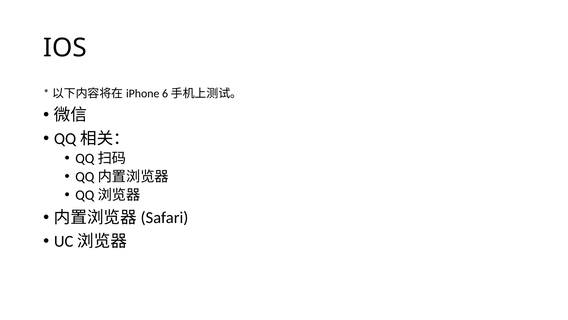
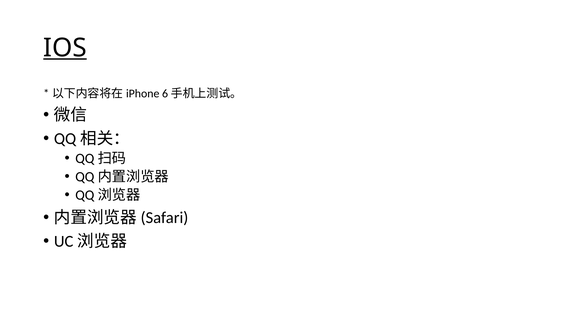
IOS underline: none -> present (65, 48)
